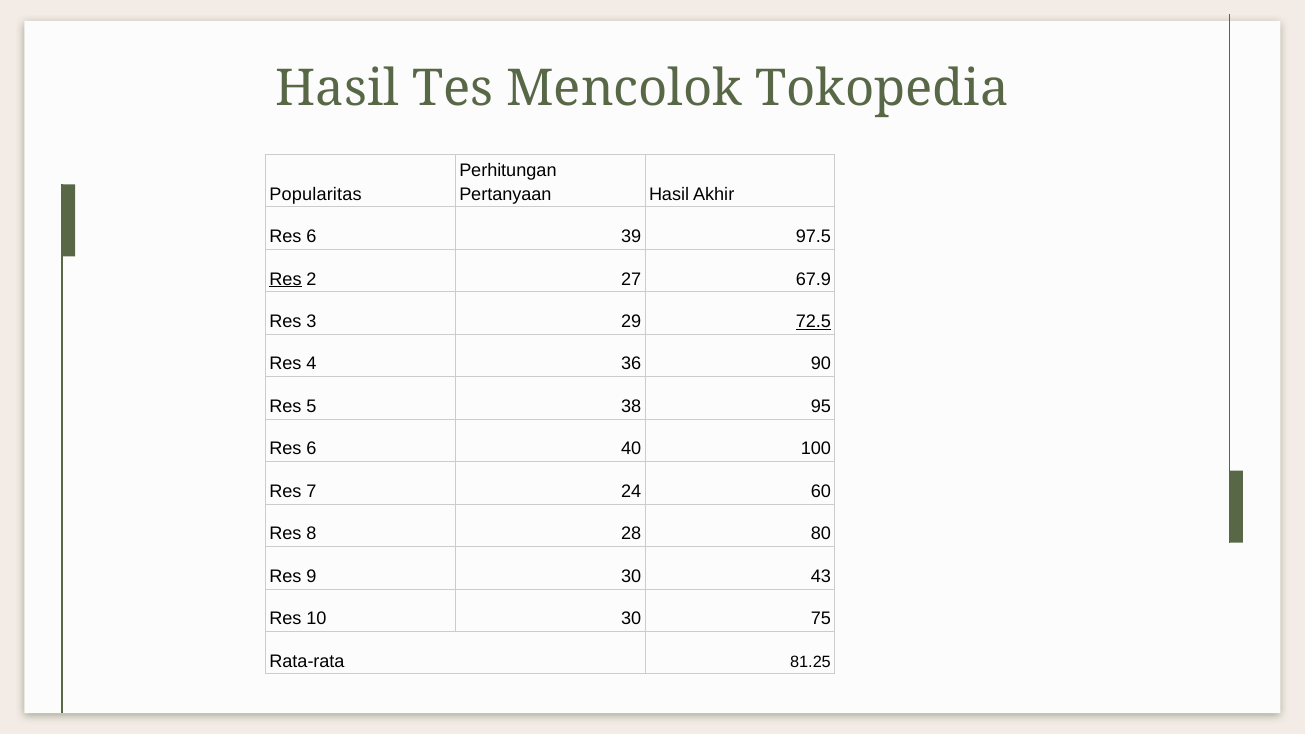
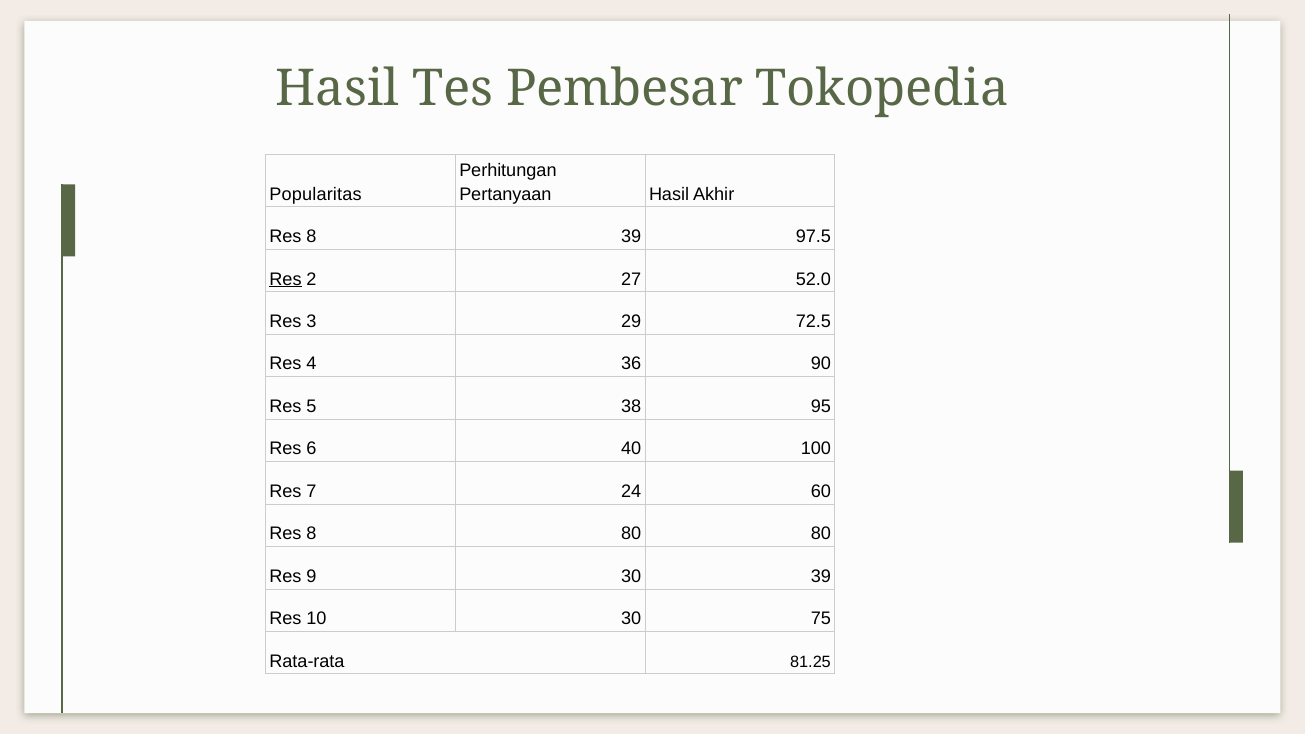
Mencolok: Mencolok -> Pembesar (625, 89)
6: 6 -> 8 (311, 237)
67.9: 67.9 -> 52.0 (813, 279)
72.5 underline: present -> none (813, 322)
8 28: 28 -> 80 (631, 534)
30 43: 43 -> 39 (821, 576)
